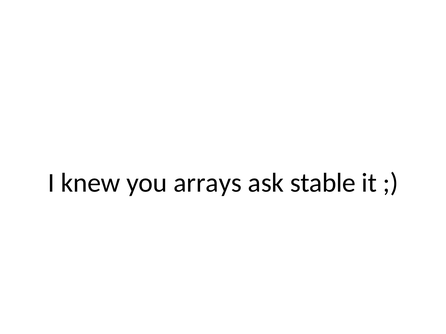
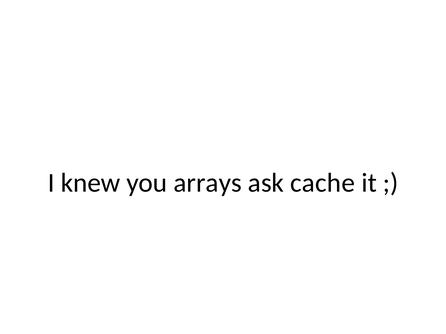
stable: stable -> cache (323, 183)
